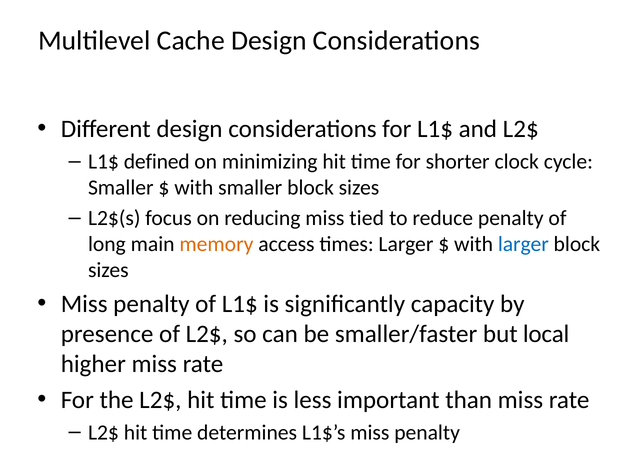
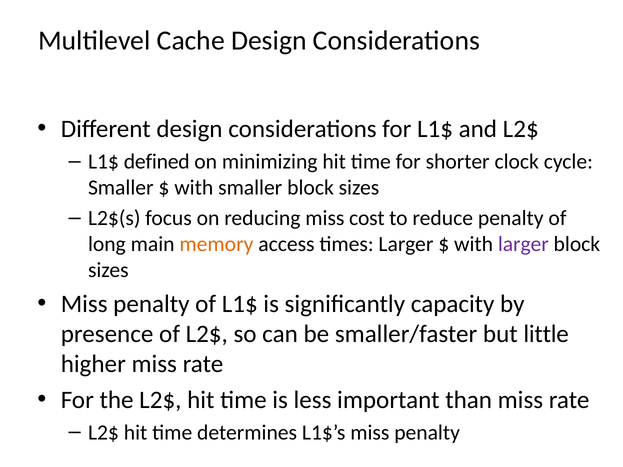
tied: tied -> cost (367, 218)
larger colour: blue -> purple (523, 244)
local: local -> little (546, 334)
